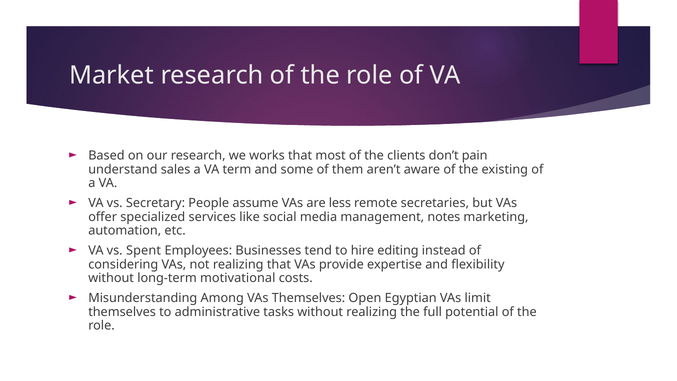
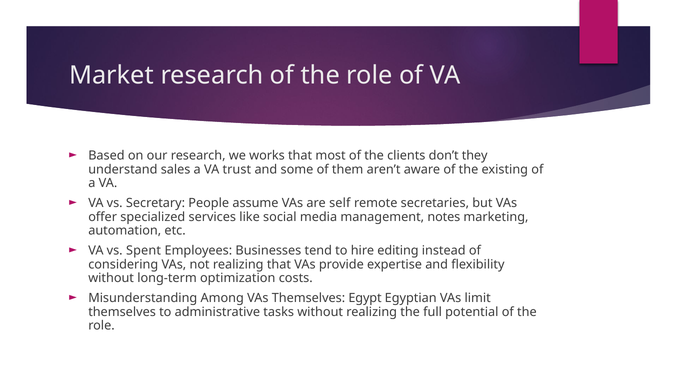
pain: pain -> they (475, 156)
term: term -> trust (237, 169)
less: less -> self (340, 203)
motivational: motivational -> optimization (238, 278)
Open: Open -> Egypt (365, 298)
